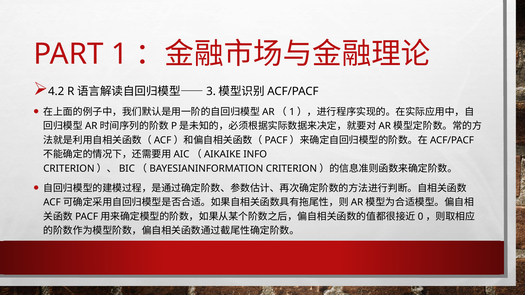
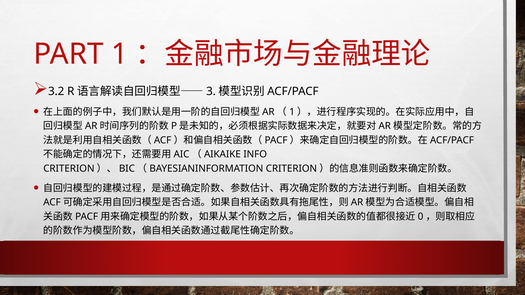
4.2: 4.2 -> 3.2 (56, 92)
